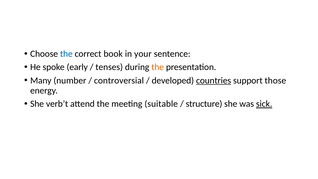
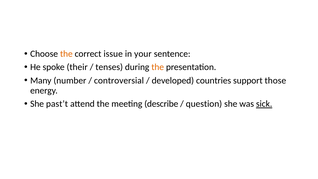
the colour: blue -> orange (66, 54)
book: book -> issue (113, 54)
early: early -> their (77, 67)
countries underline: present -> none (214, 80)
verb’t: verb’t -> past’t (57, 104)
suitable: suitable -> describe (161, 104)
structure: structure -> question (204, 104)
